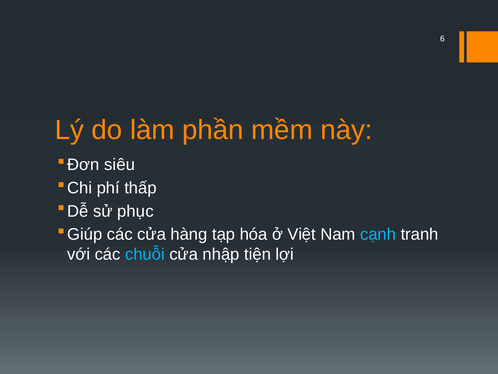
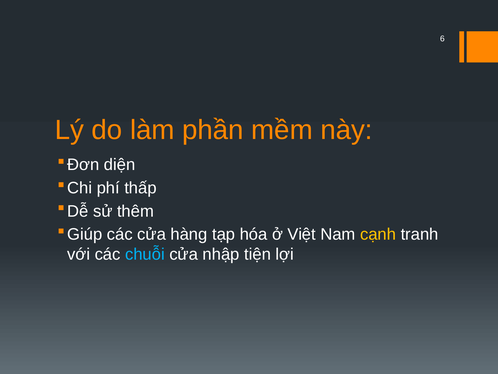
siêu: siêu -> diện (120, 164)
phục: phục -> thêm (135, 211)
cạnh colour: light blue -> yellow (378, 234)
